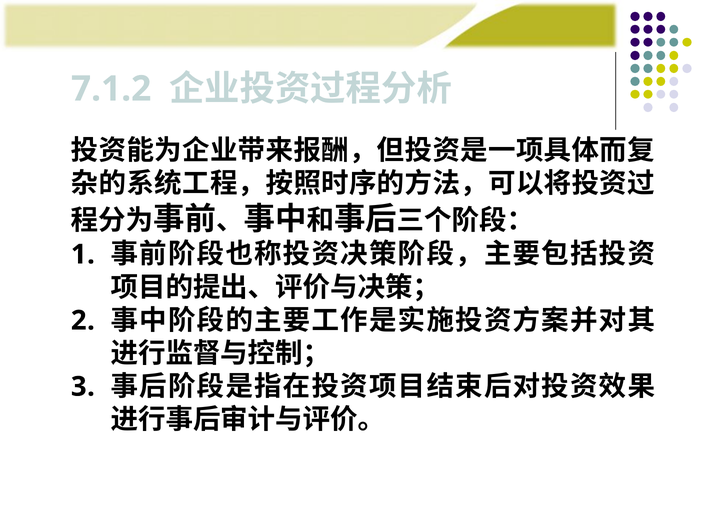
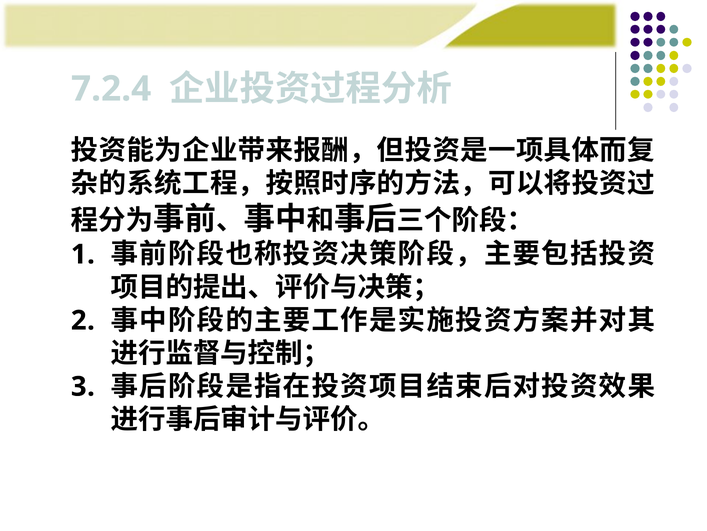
7.1.2: 7.1.2 -> 7.2.4 (111, 89)
